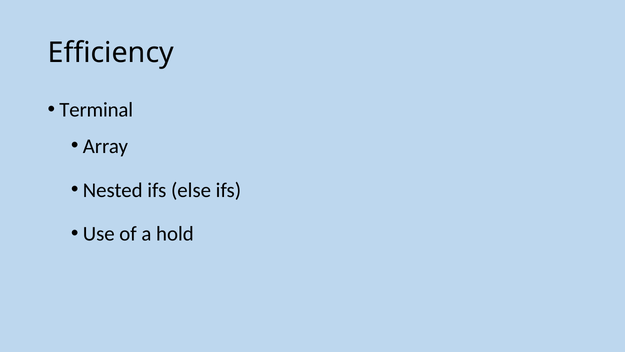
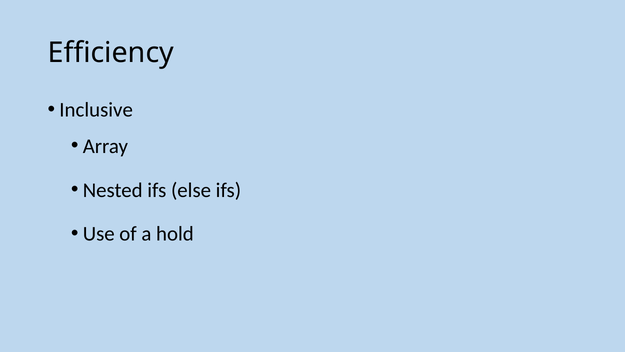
Terminal: Terminal -> Inclusive (96, 110)
